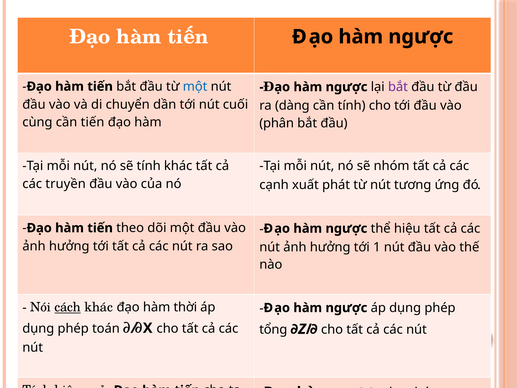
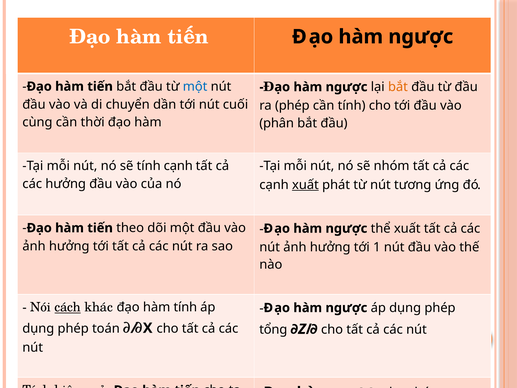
bắt colour: purple -> orange (398, 87)
ra dàng: dàng -> phép (292, 106)
cần tiến: tiến -> thời (93, 122)
tính khác: khác -> cạnh (178, 166)
các truyền: truyền -> hưởng (66, 184)
xuất underline: none -> present (305, 185)
thể hiệu: hiệu -> xuất (407, 228)
hàm thời: thời -> tính (185, 307)
